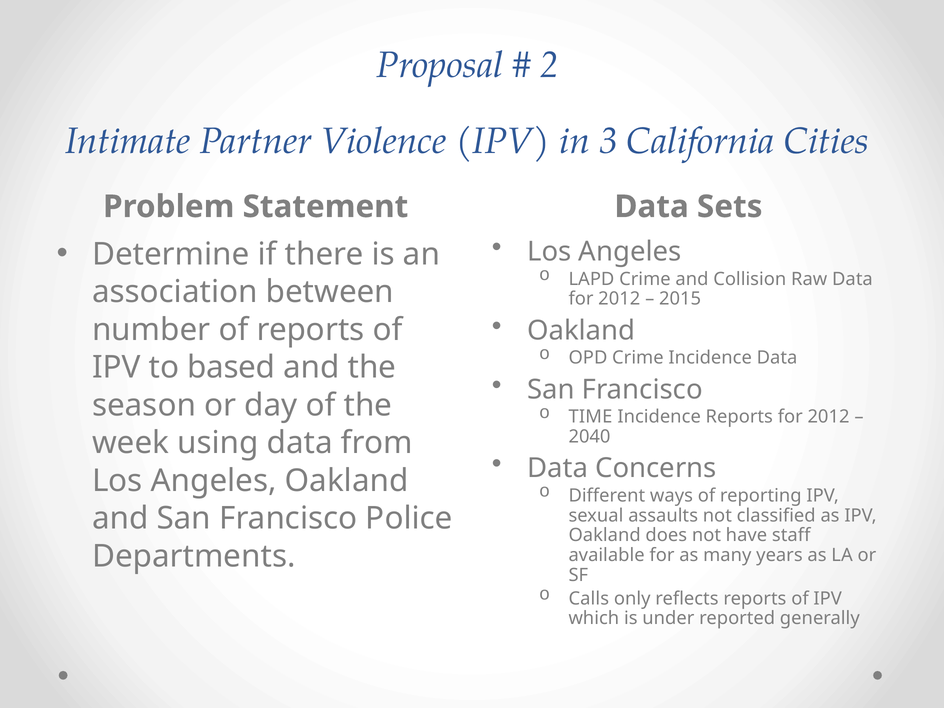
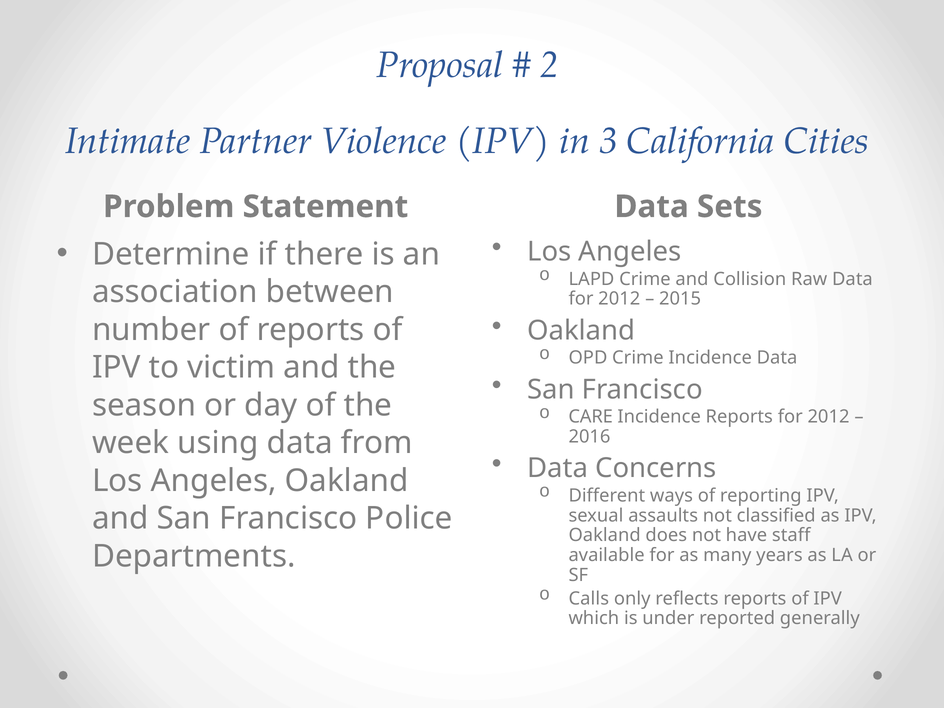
based: based -> victim (231, 368)
TIME: TIME -> CARE (591, 417)
2040: 2040 -> 2016 (590, 437)
